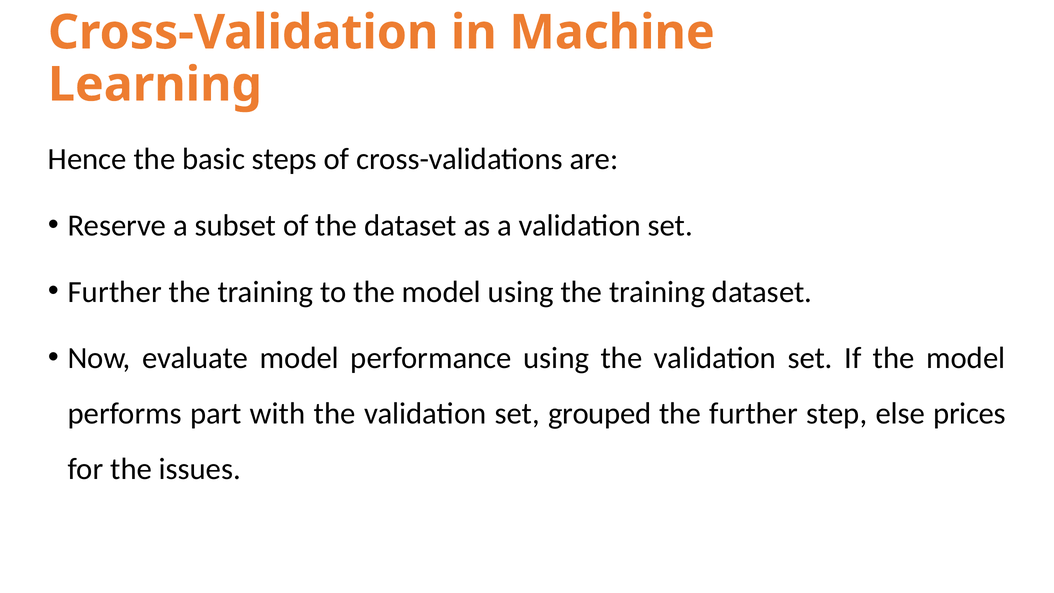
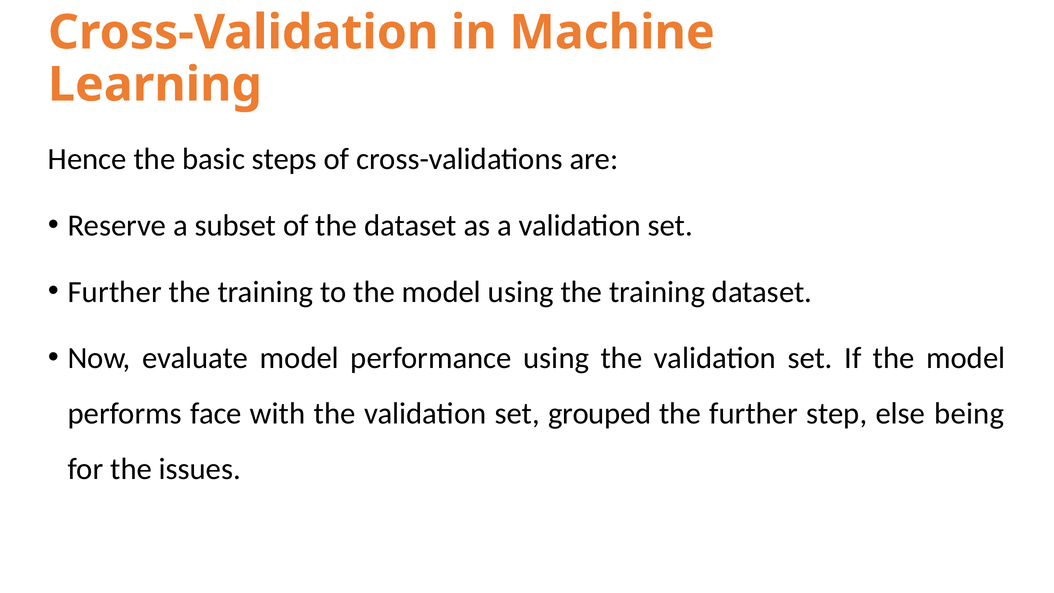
part: part -> face (216, 414)
prices: prices -> being (969, 414)
